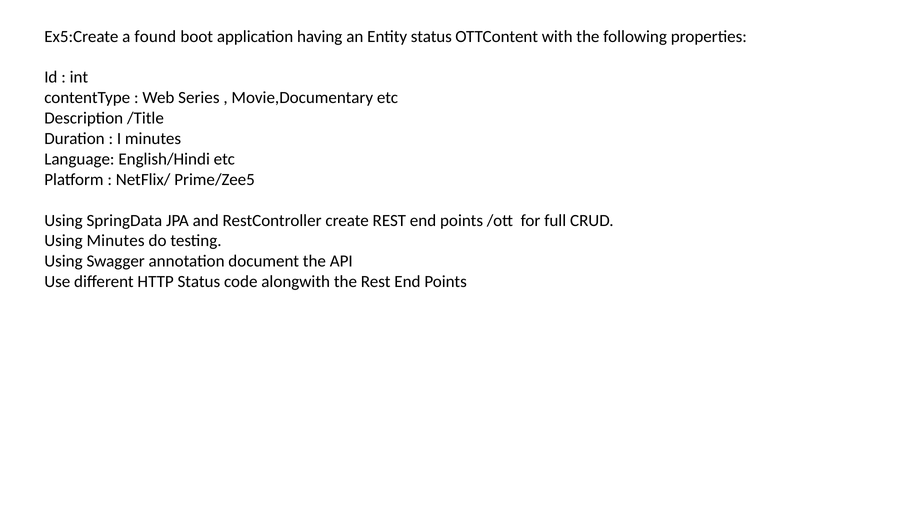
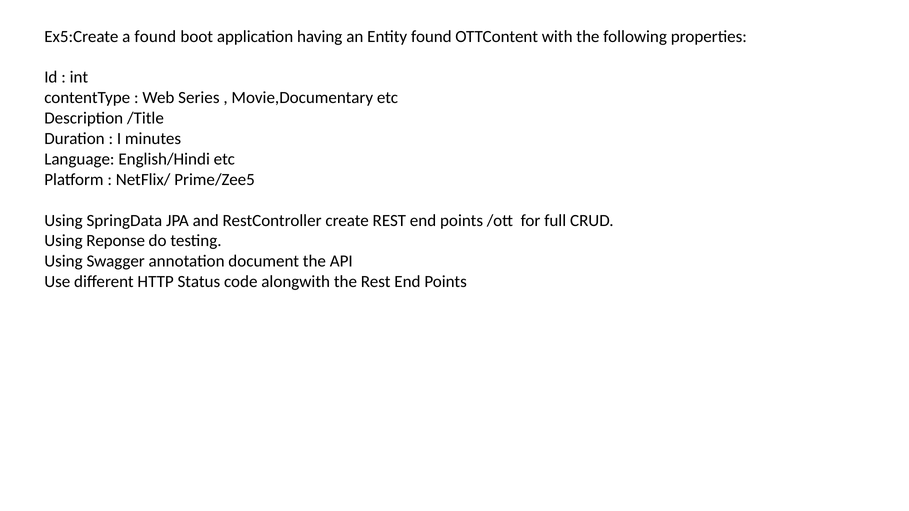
Entity status: status -> found (431, 36)
Using Minutes: Minutes -> Reponse (116, 241)
